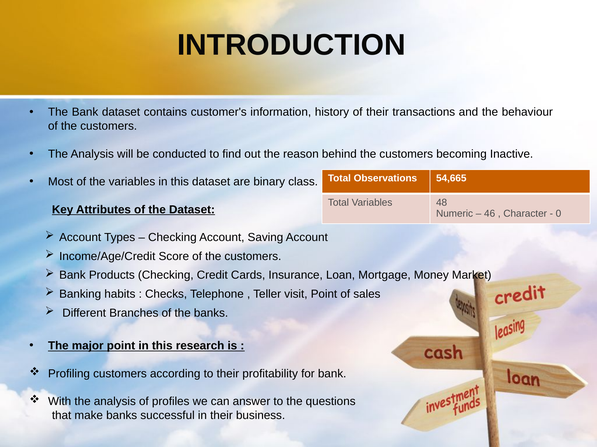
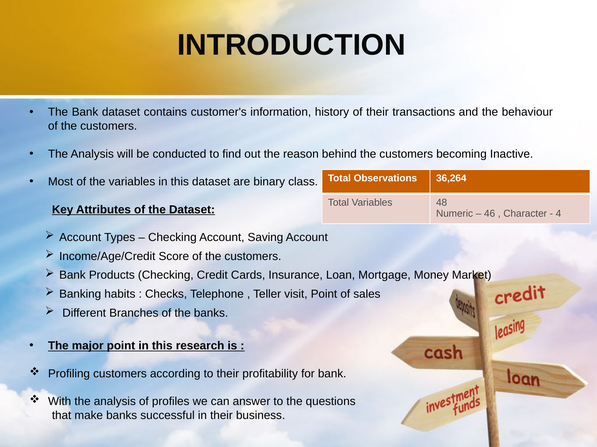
54,665: 54,665 -> 36,264 (451, 179)
0: 0 -> 4 (558, 214)
